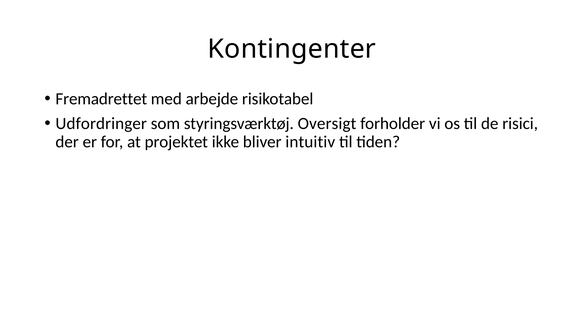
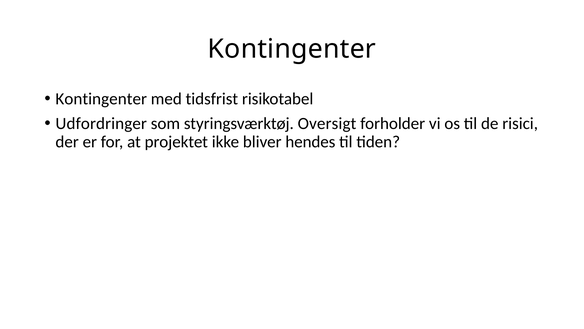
Fremadrettet: Fremadrettet -> Kontingenter (101, 99)
arbejde: arbejde -> tidsfrist (212, 99)
intuitiv: intuitiv -> hendes (310, 142)
